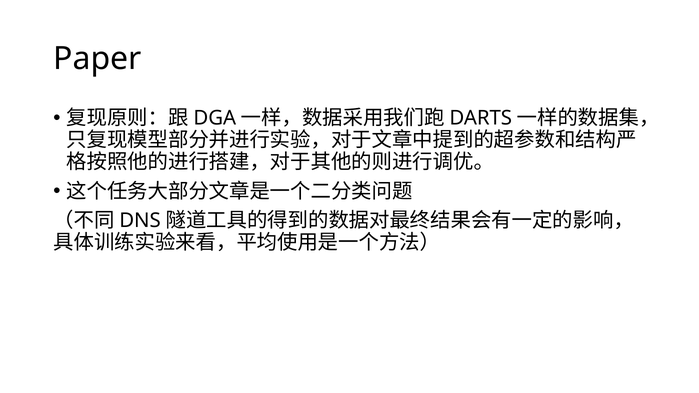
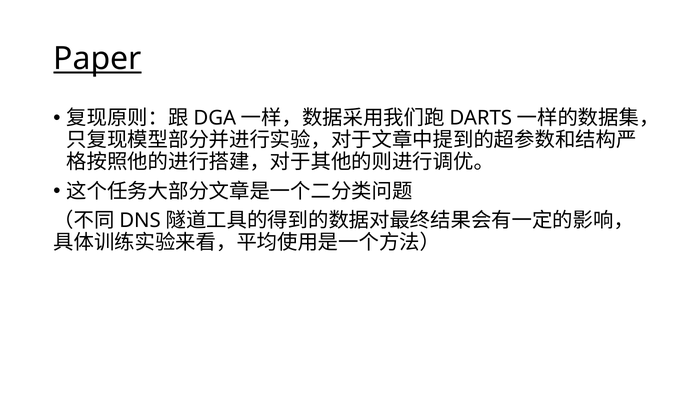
Paper underline: none -> present (97, 59)
